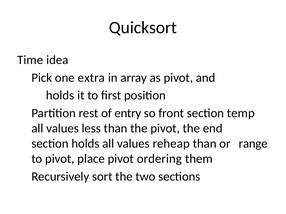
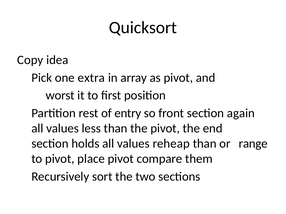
Time: Time -> Copy (30, 60)
holds: holds -> worst (60, 96)
temp: temp -> again (241, 113)
ordering: ordering -> compare (160, 159)
